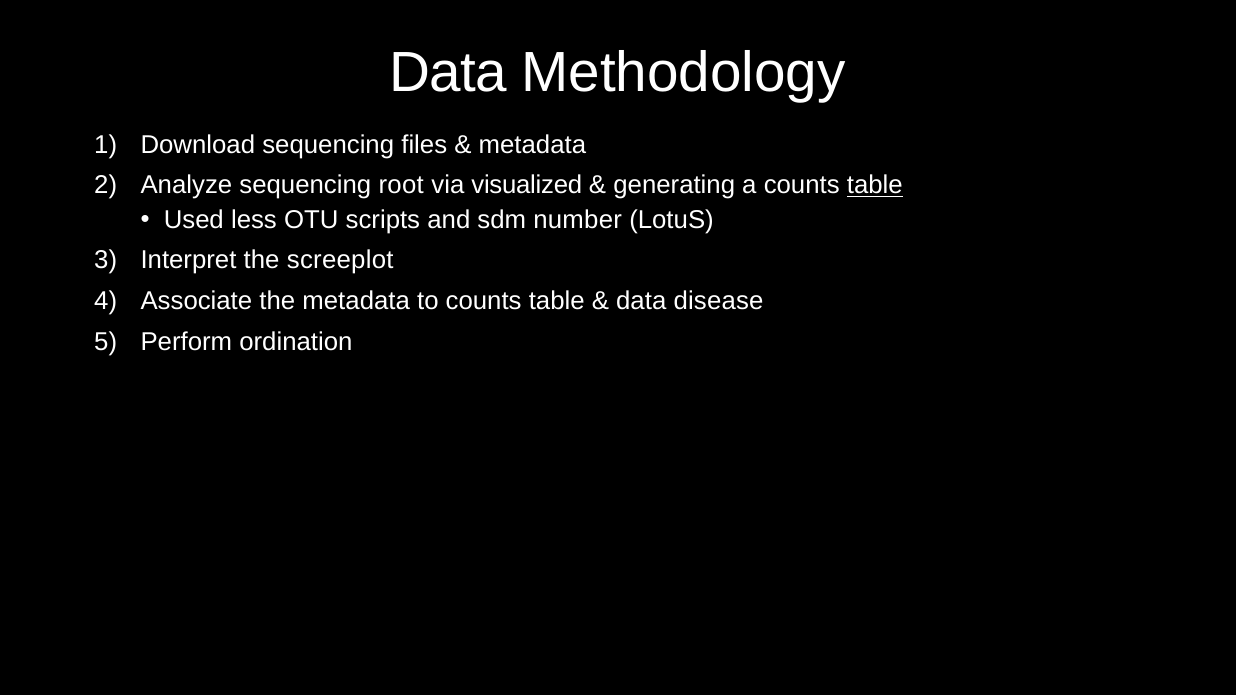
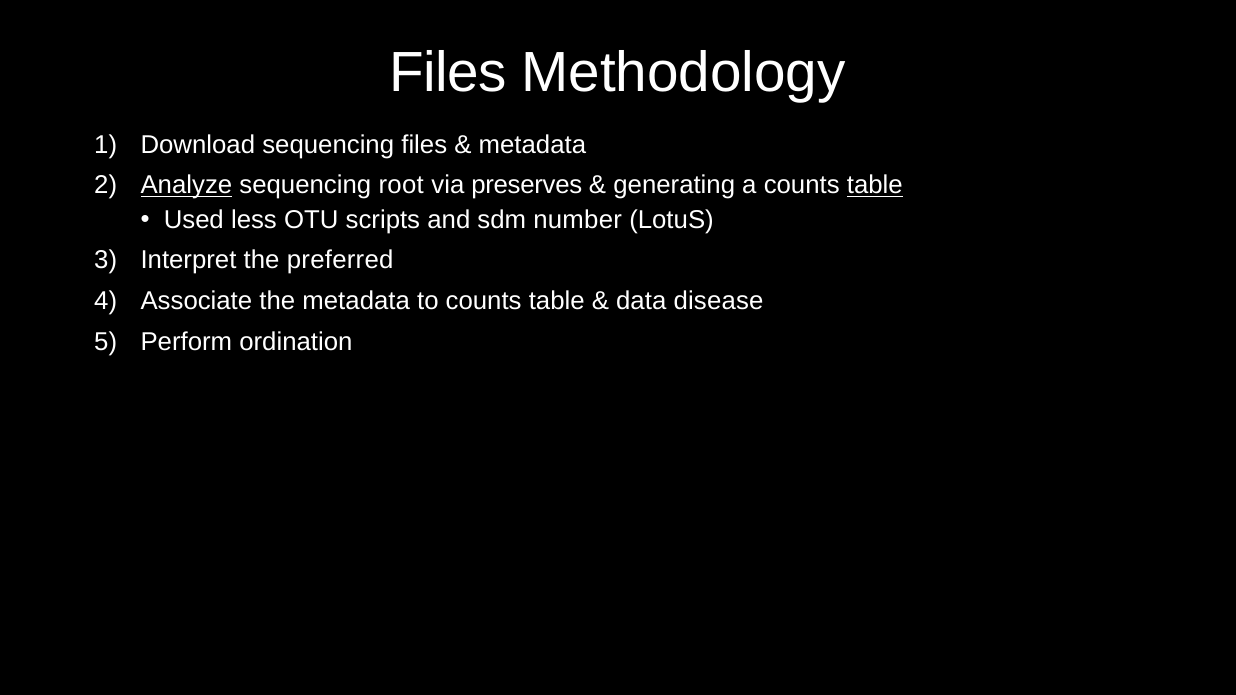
Data: Data -> Files (448, 72)
Analyze underline: none -> present (186, 186)
visualized: visualized -> preserves (527, 186)
screeplot: screeplot -> preferred (340, 260)
